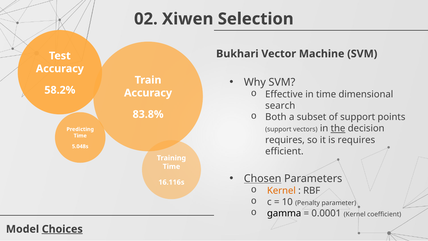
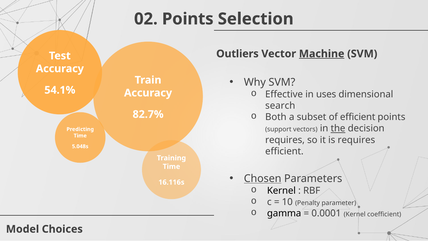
02 Xiwen: Xiwen -> Points (188, 19)
Bukhari: Bukhari -> Outliers (237, 54)
Machine underline: none -> present (322, 54)
58.2%: 58.2% -> 54.1% (60, 90)
in time: time -> uses (326, 94)
of support: support -> efficient (358, 117)
83.8%: 83.8% -> 82.7% (148, 114)
Kernel colour: orange -> black (281, 190)
Choices underline: present -> none (62, 229)
